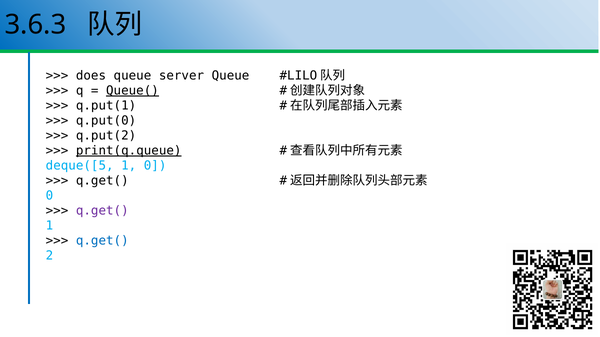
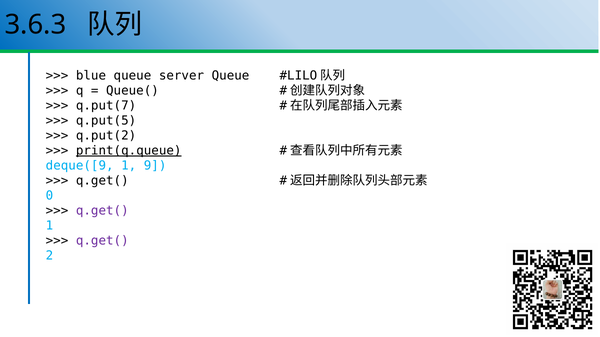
does: does -> blue (91, 76)
Queue( underline: present -> none (132, 91)
q.put(1: q.put(1 -> q.put(7 (106, 106)
q.put(0: q.put(0 -> q.put(5 (106, 121)
deque([5: deque([5 -> deque([9 (80, 166)
1 0: 0 -> 9 (155, 166)
q.get( colour: blue -> purple (102, 241)
